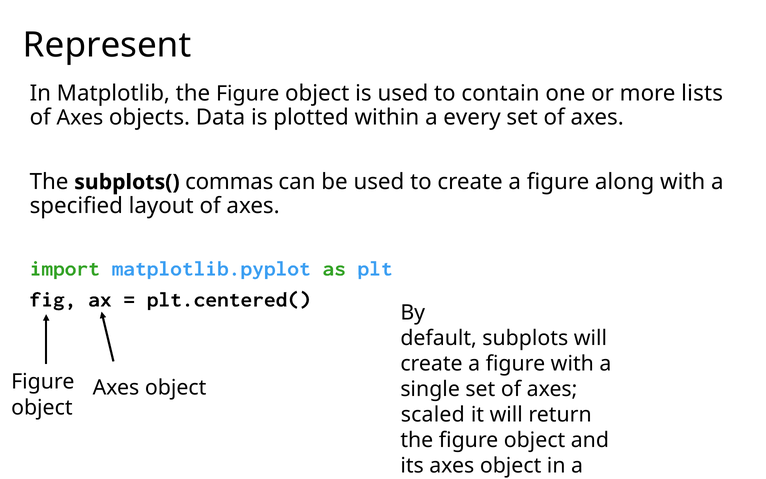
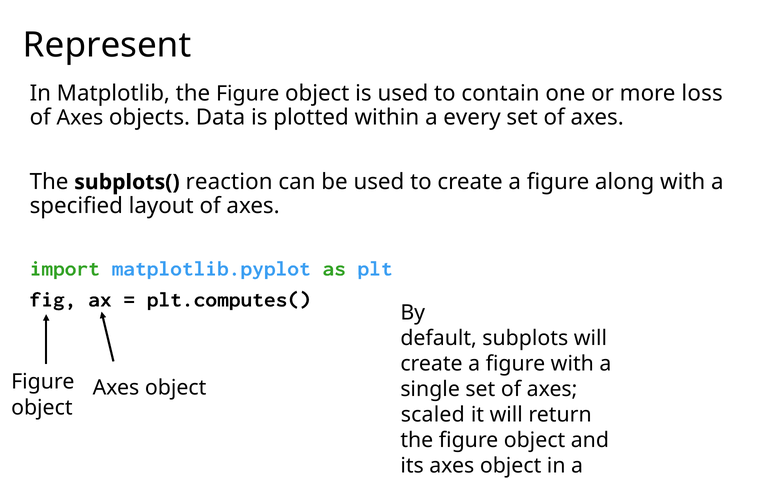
lists: lists -> loss (702, 93)
commas: commas -> reaction (229, 182)
plt.centered(: plt.centered( -> plt.computes( (229, 299)
